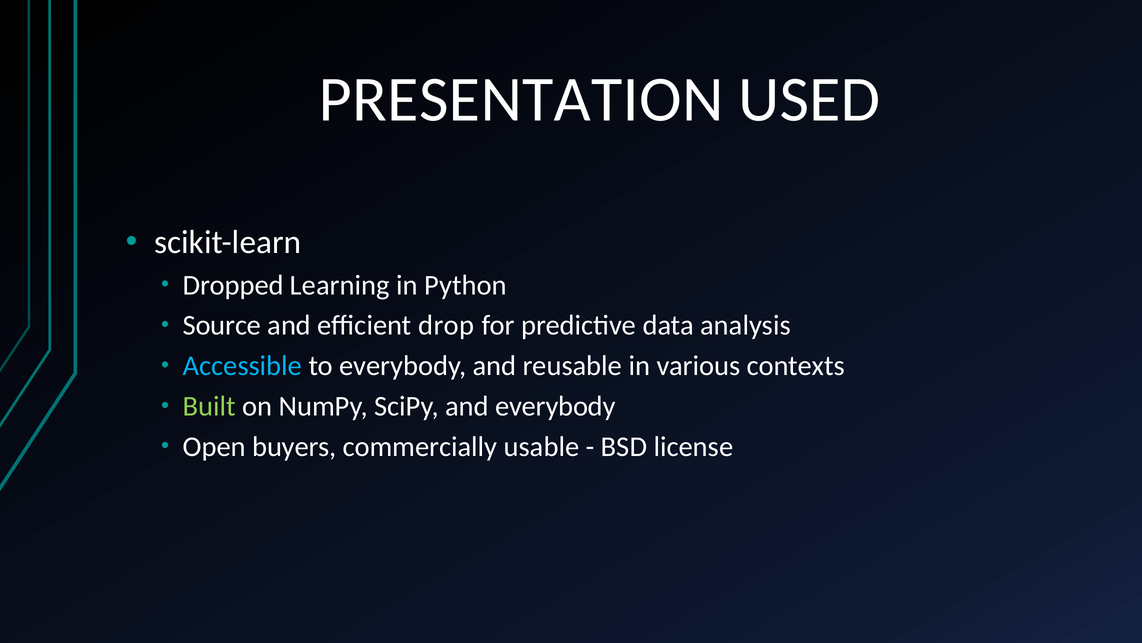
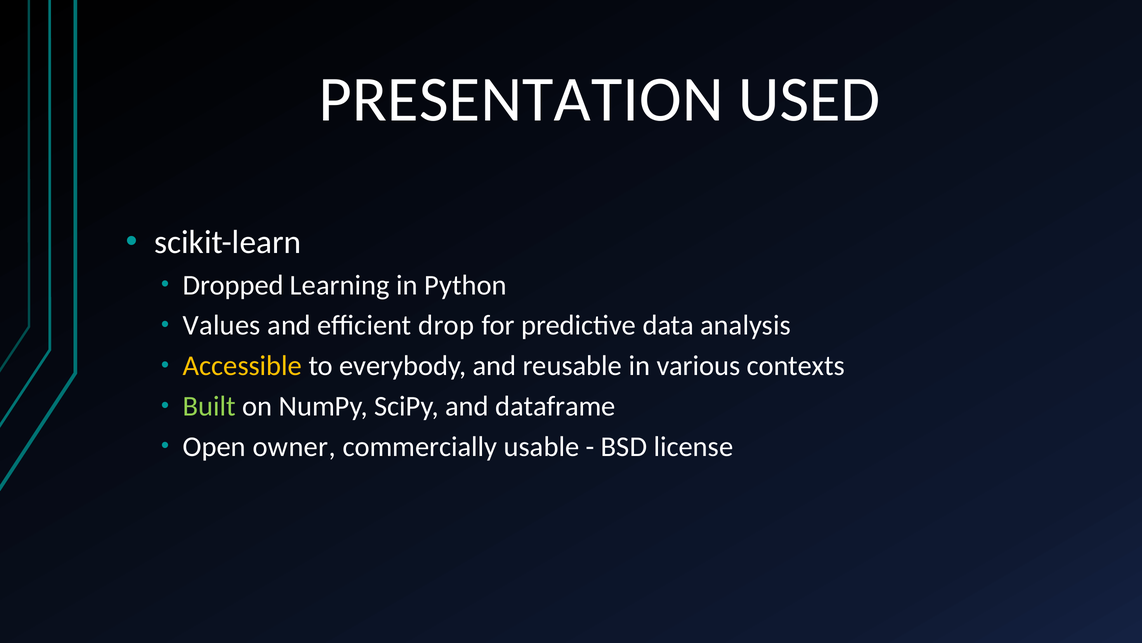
Source: Source -> Values (222, 325)
Accessible colour: light blue -> yellow (242, 366)
and everybody: everybody -> dataframe (555, 406)
buyers: buyers -> owner (294, 446)
